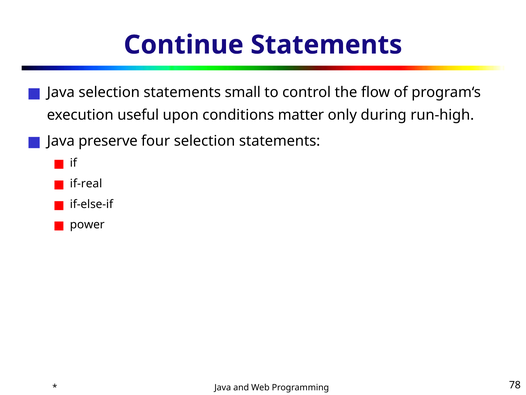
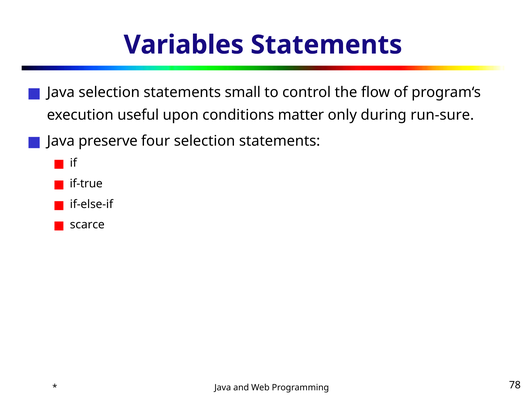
Continue: Continue -> Variables (184, 45)
run-high: run-high -> run-sure (442, 115)
if-real: if-real -> if-true (86, 183)
power: power -> scarce (87, 225)
